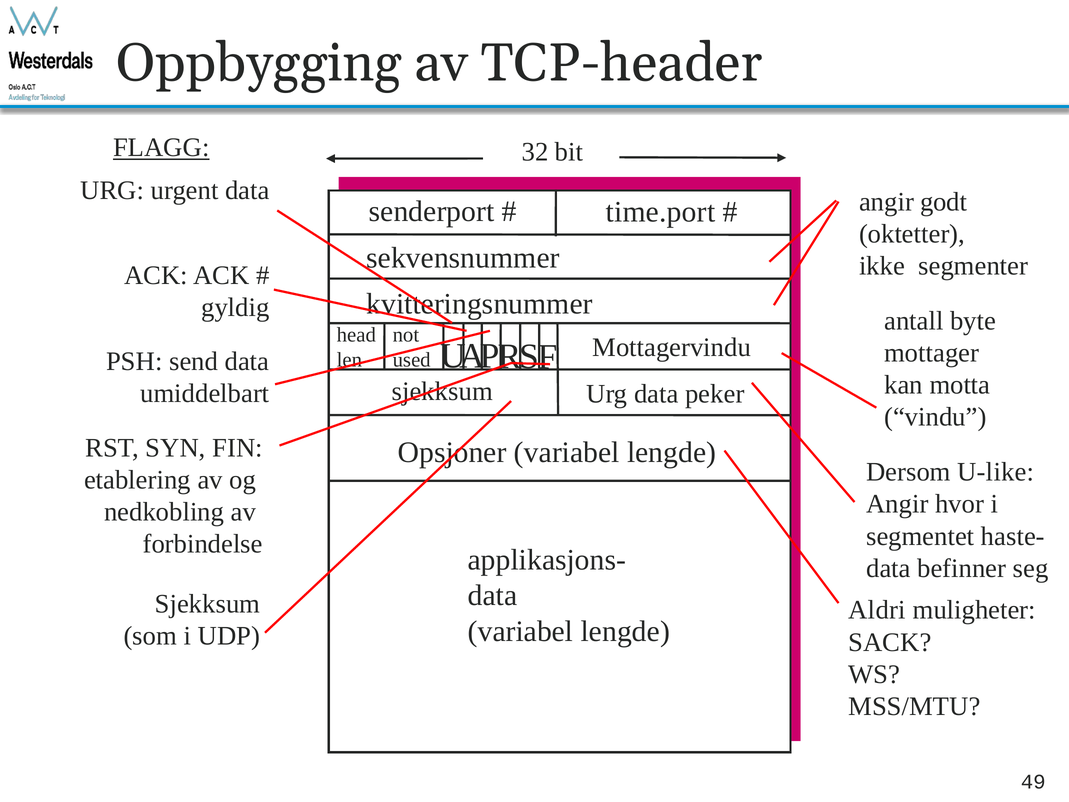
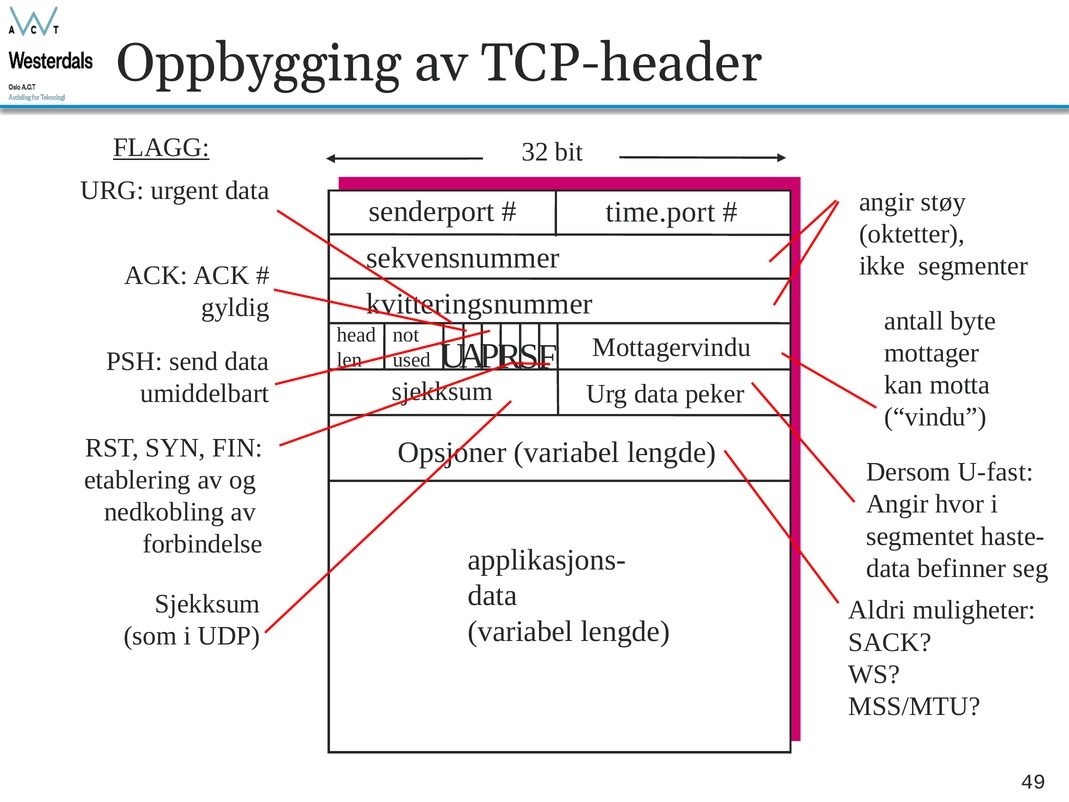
godt: godt -> støy (943, 202)
U-like: U-like -> U-fast (996, 472)
